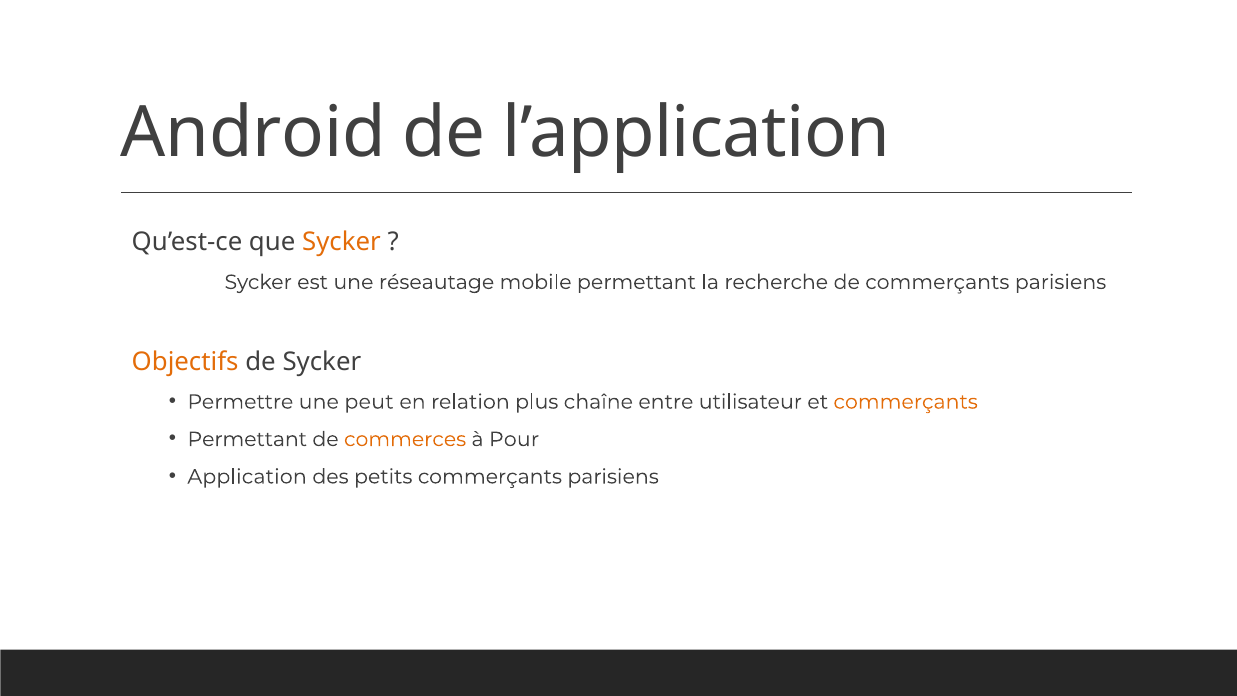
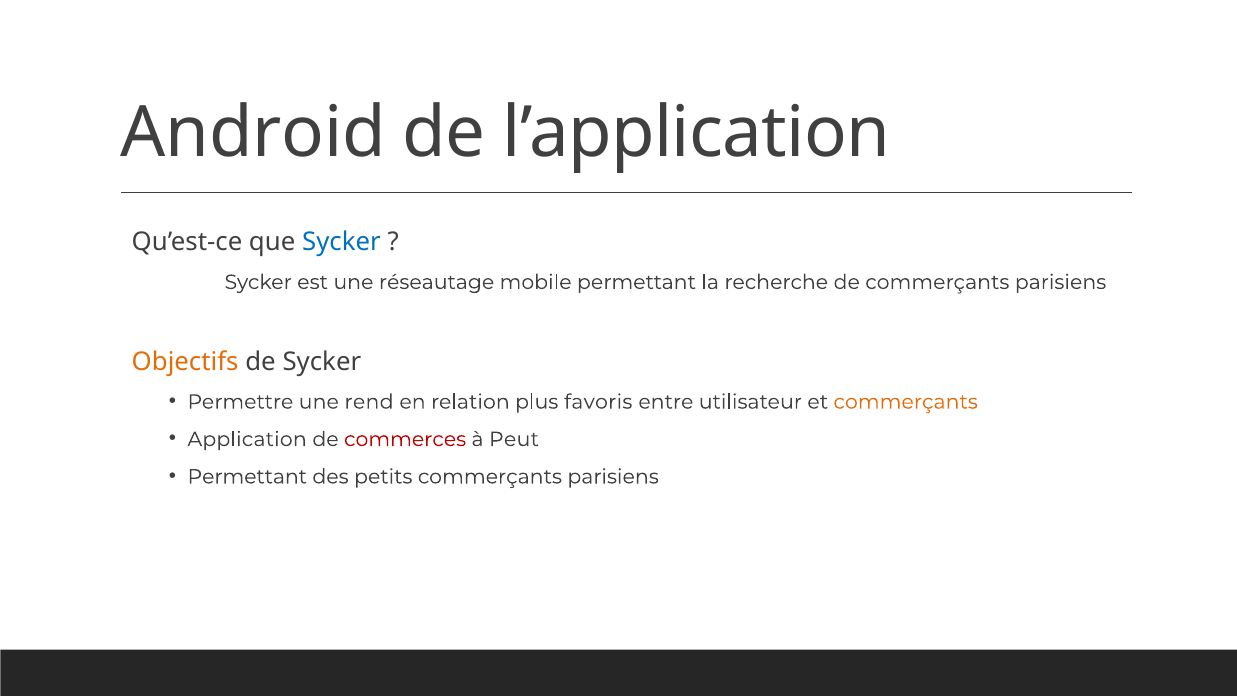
Sycker colour: orange -> blue (341, 242)
peut: peut -> rend (369, 402)
chaîne: chaîne -> favoris (598, 402)
Permettant: Permettant -> Application (247, 439)
commerces colour: orange -> red (405, 439)
Pour: Pour -> Peut (514, 439)
Application: Application -> Permettant (247, 477)
